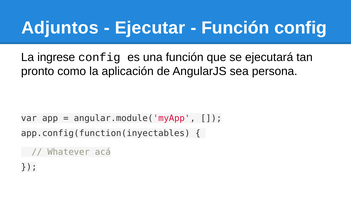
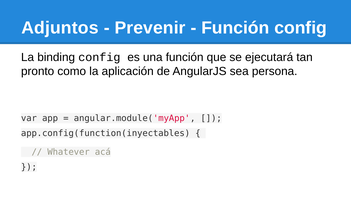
Ejecutar: Ejecutar -> Prevenir (150, 28)
ingrese: ingrese -> binding (56, 57)
